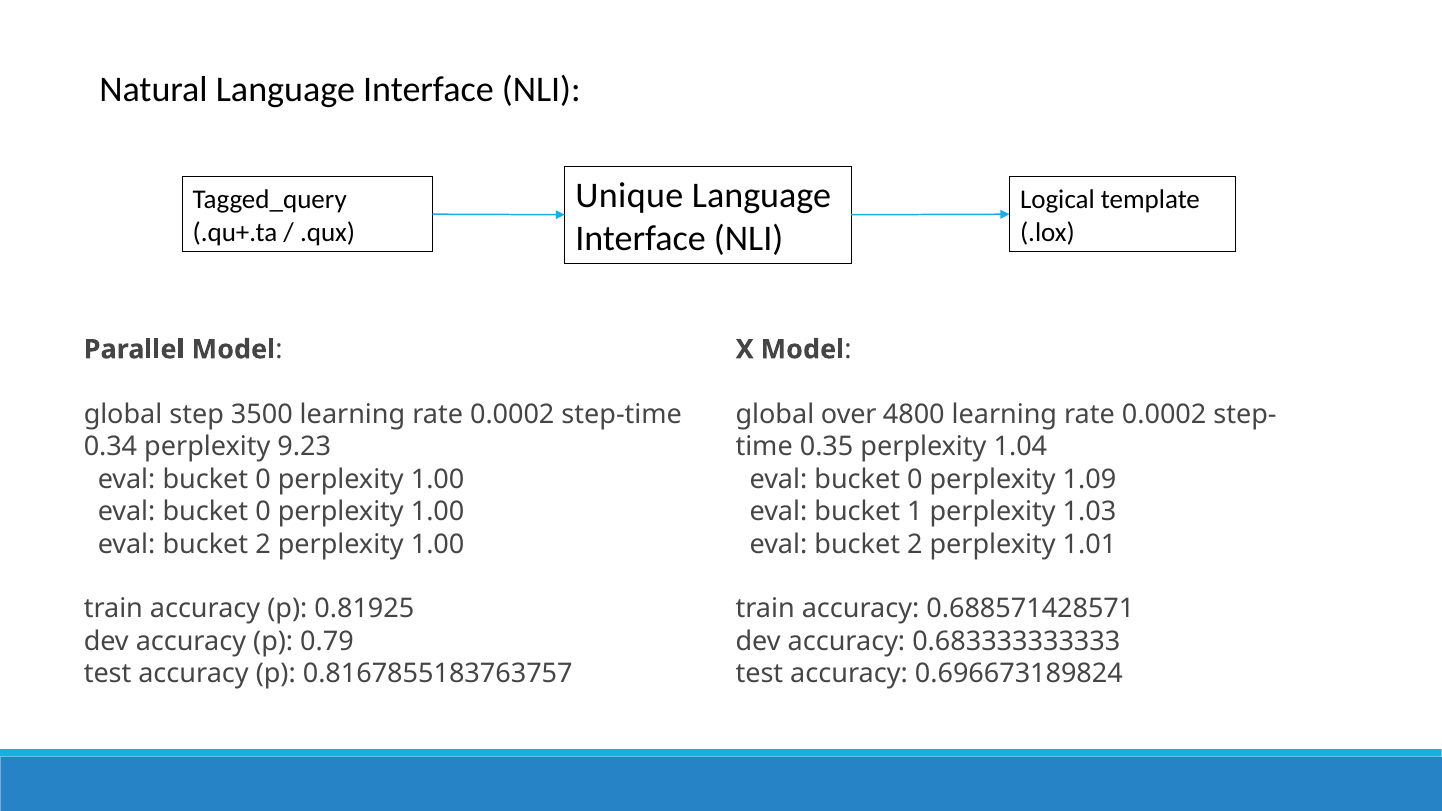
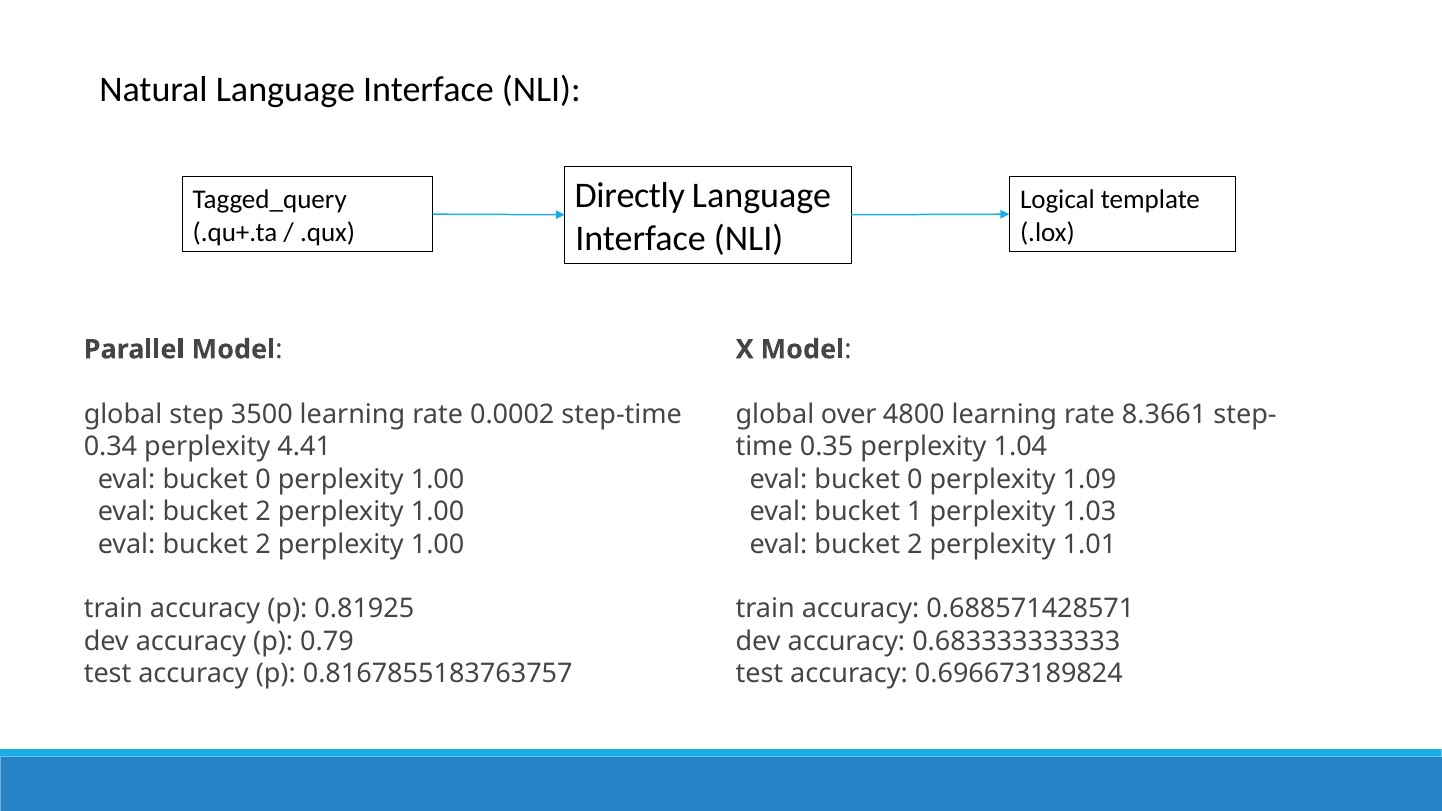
Unique: Unique -> Directly (630, 196)
4800 learning rate 0.0002: 0.0002 -> 8.3661 (1164, 414)
9.23: 9.23 -> 4.41 (304, 447)
0: 0 -> 2 (263, 512)
